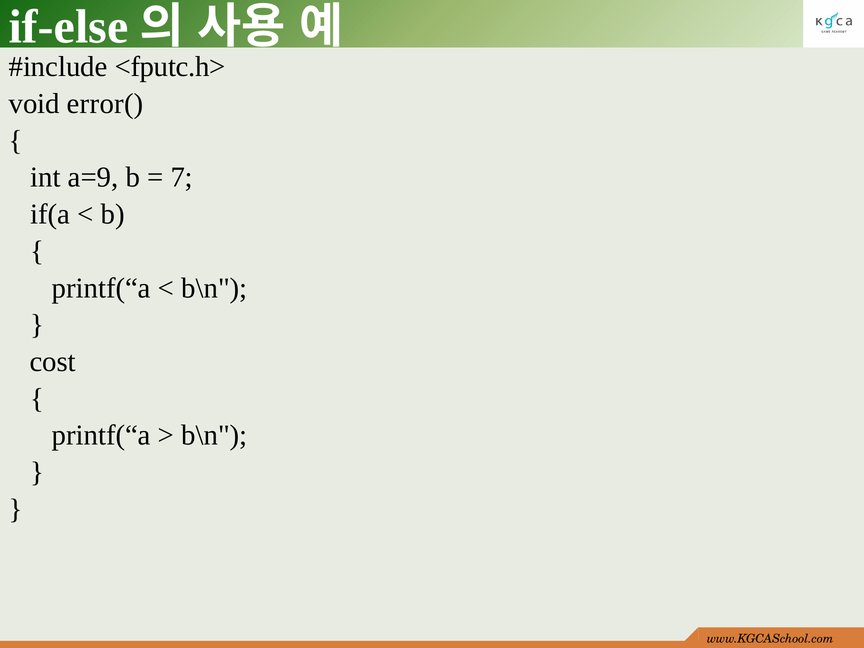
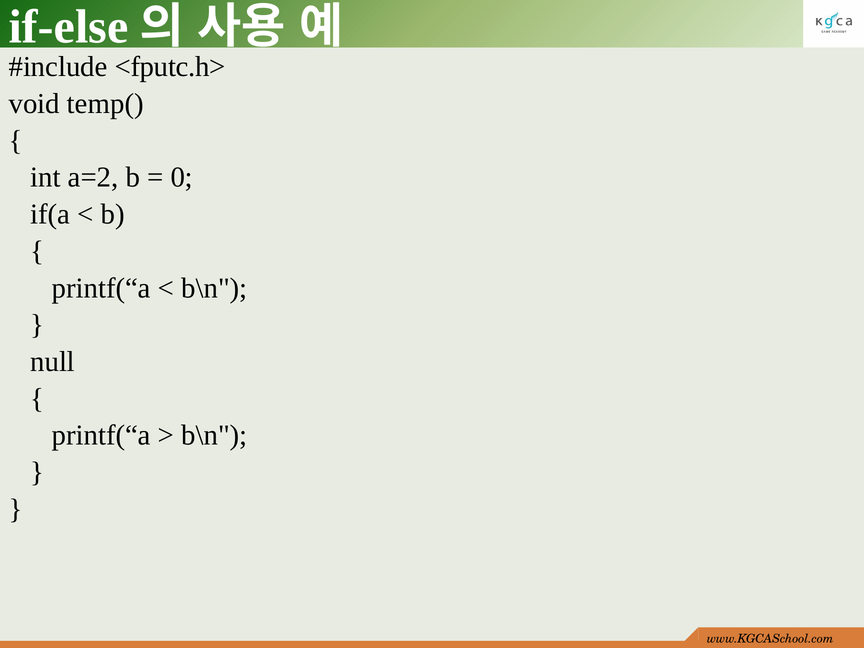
error(: error( -> temp( (105, 104)
a=9: a=9 -> a=2 (93, 177)
7: 7 -> 0 (182, 177)
cost: cost -> null (53, 362)
